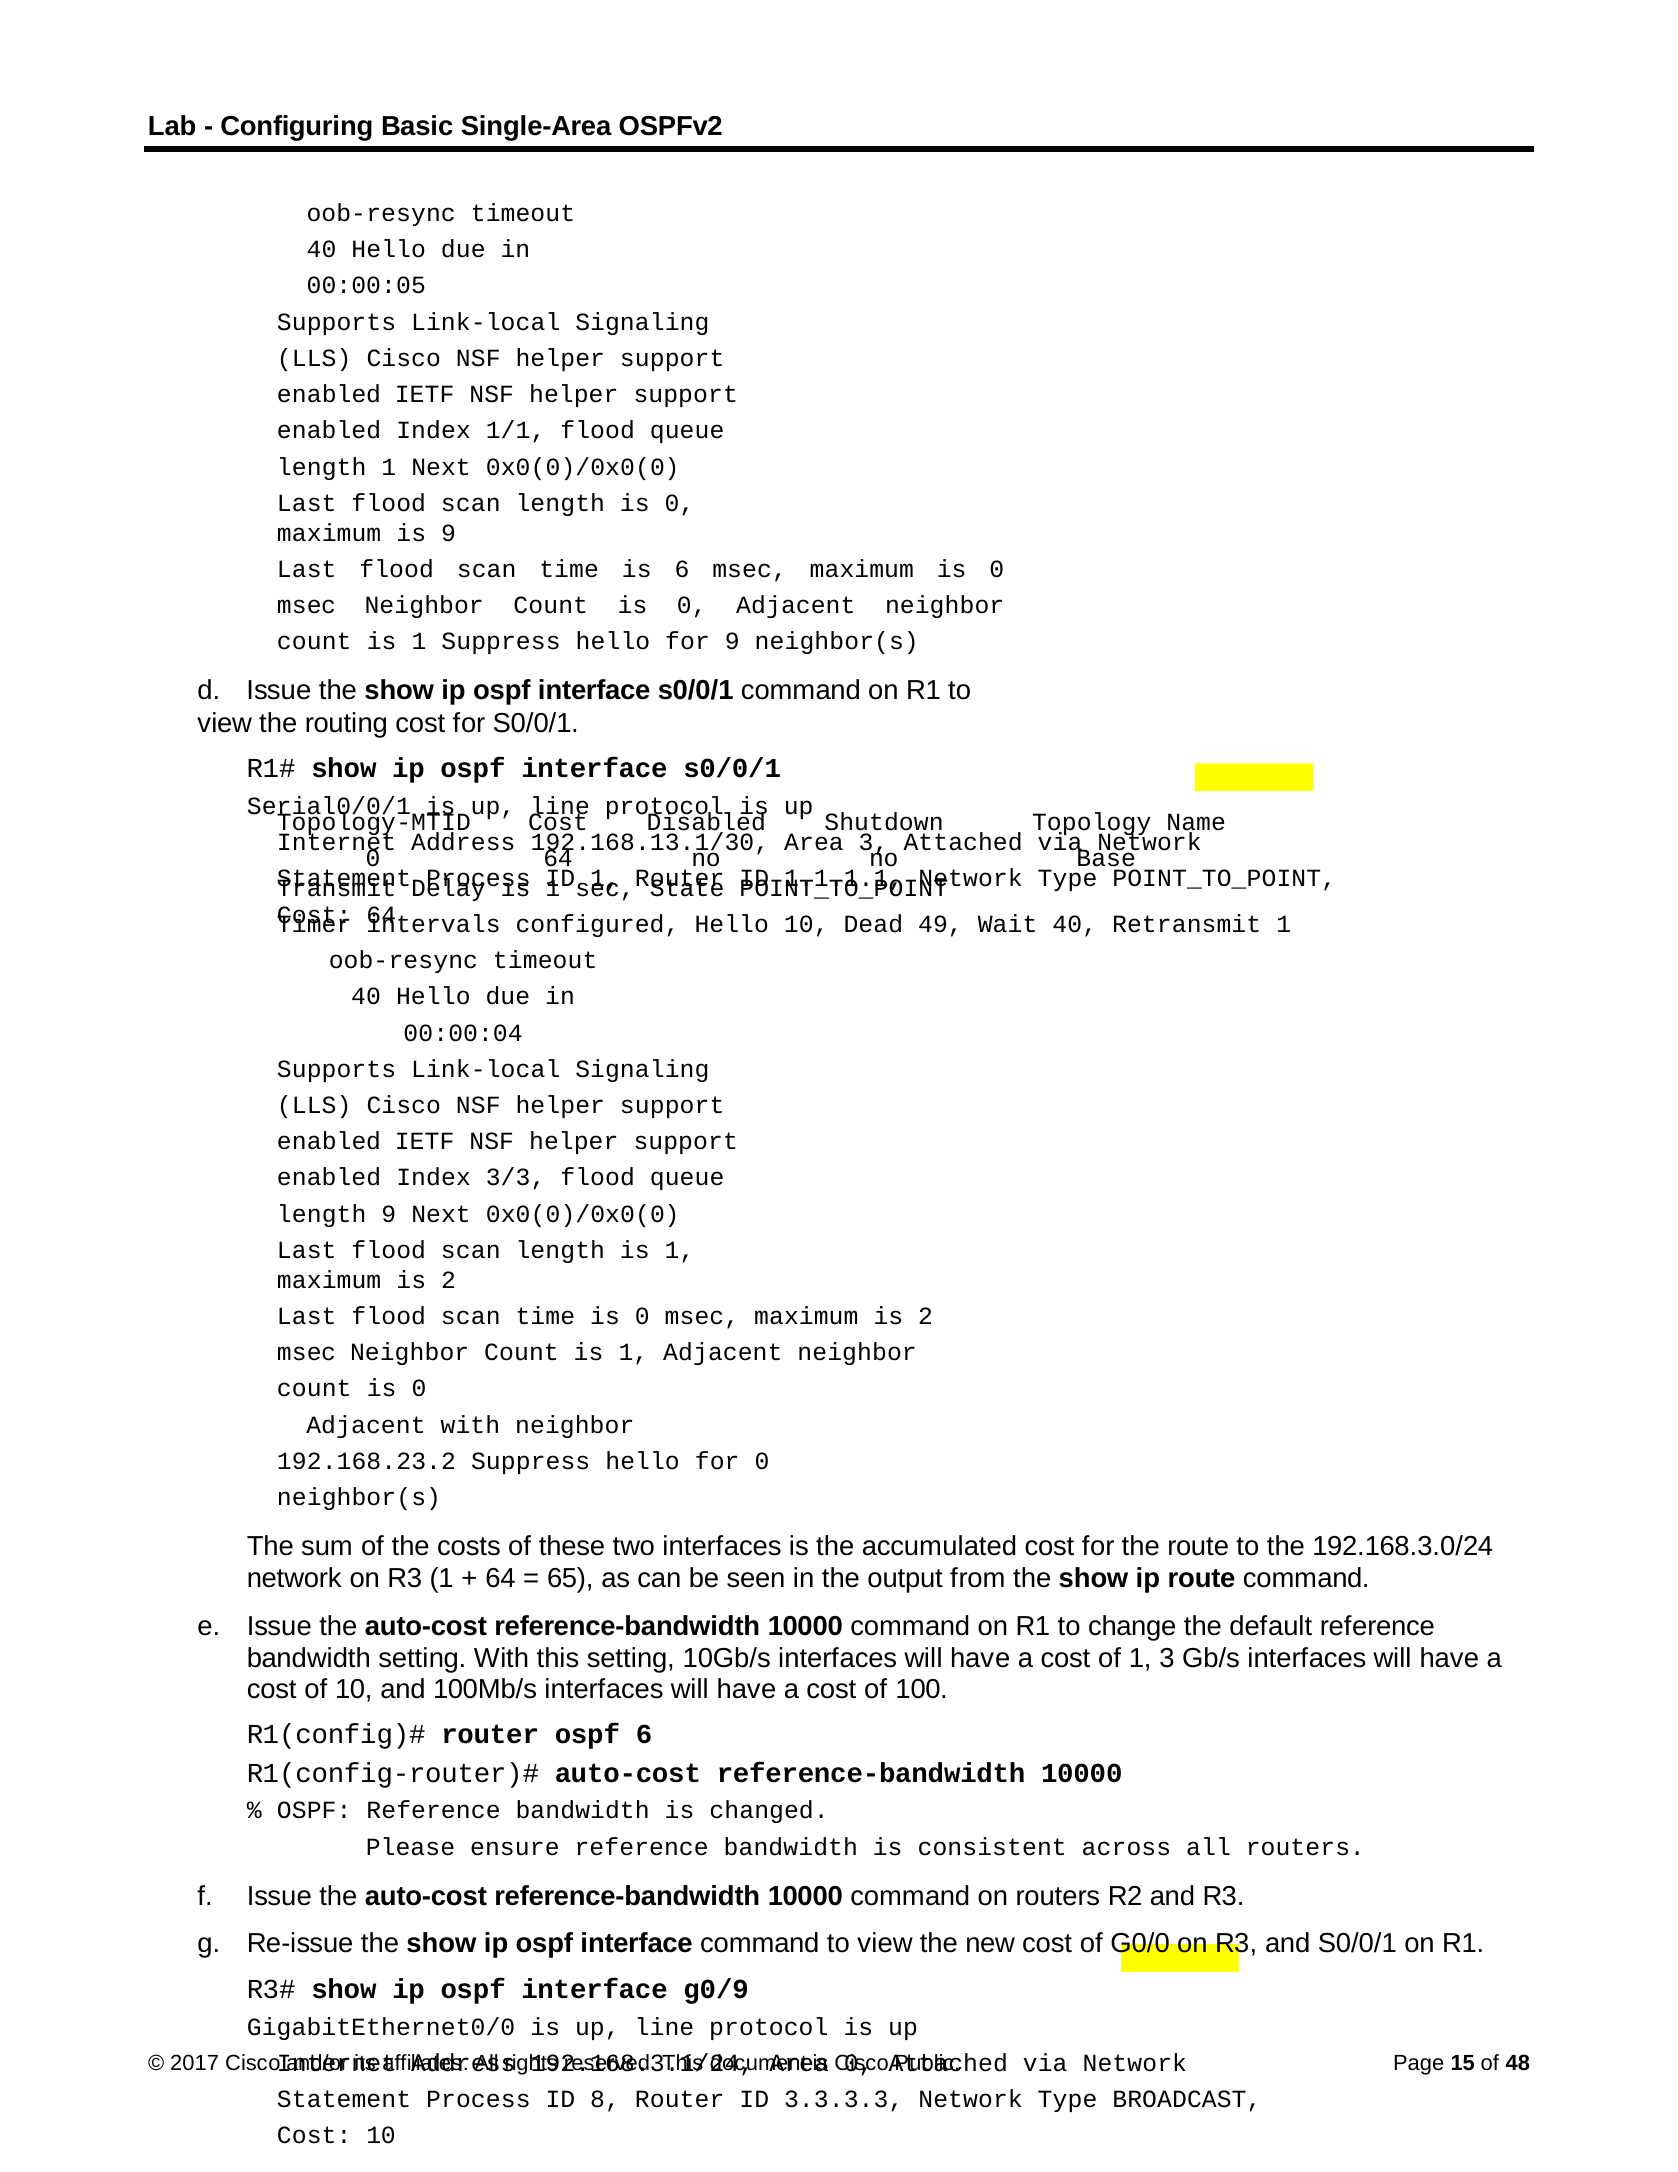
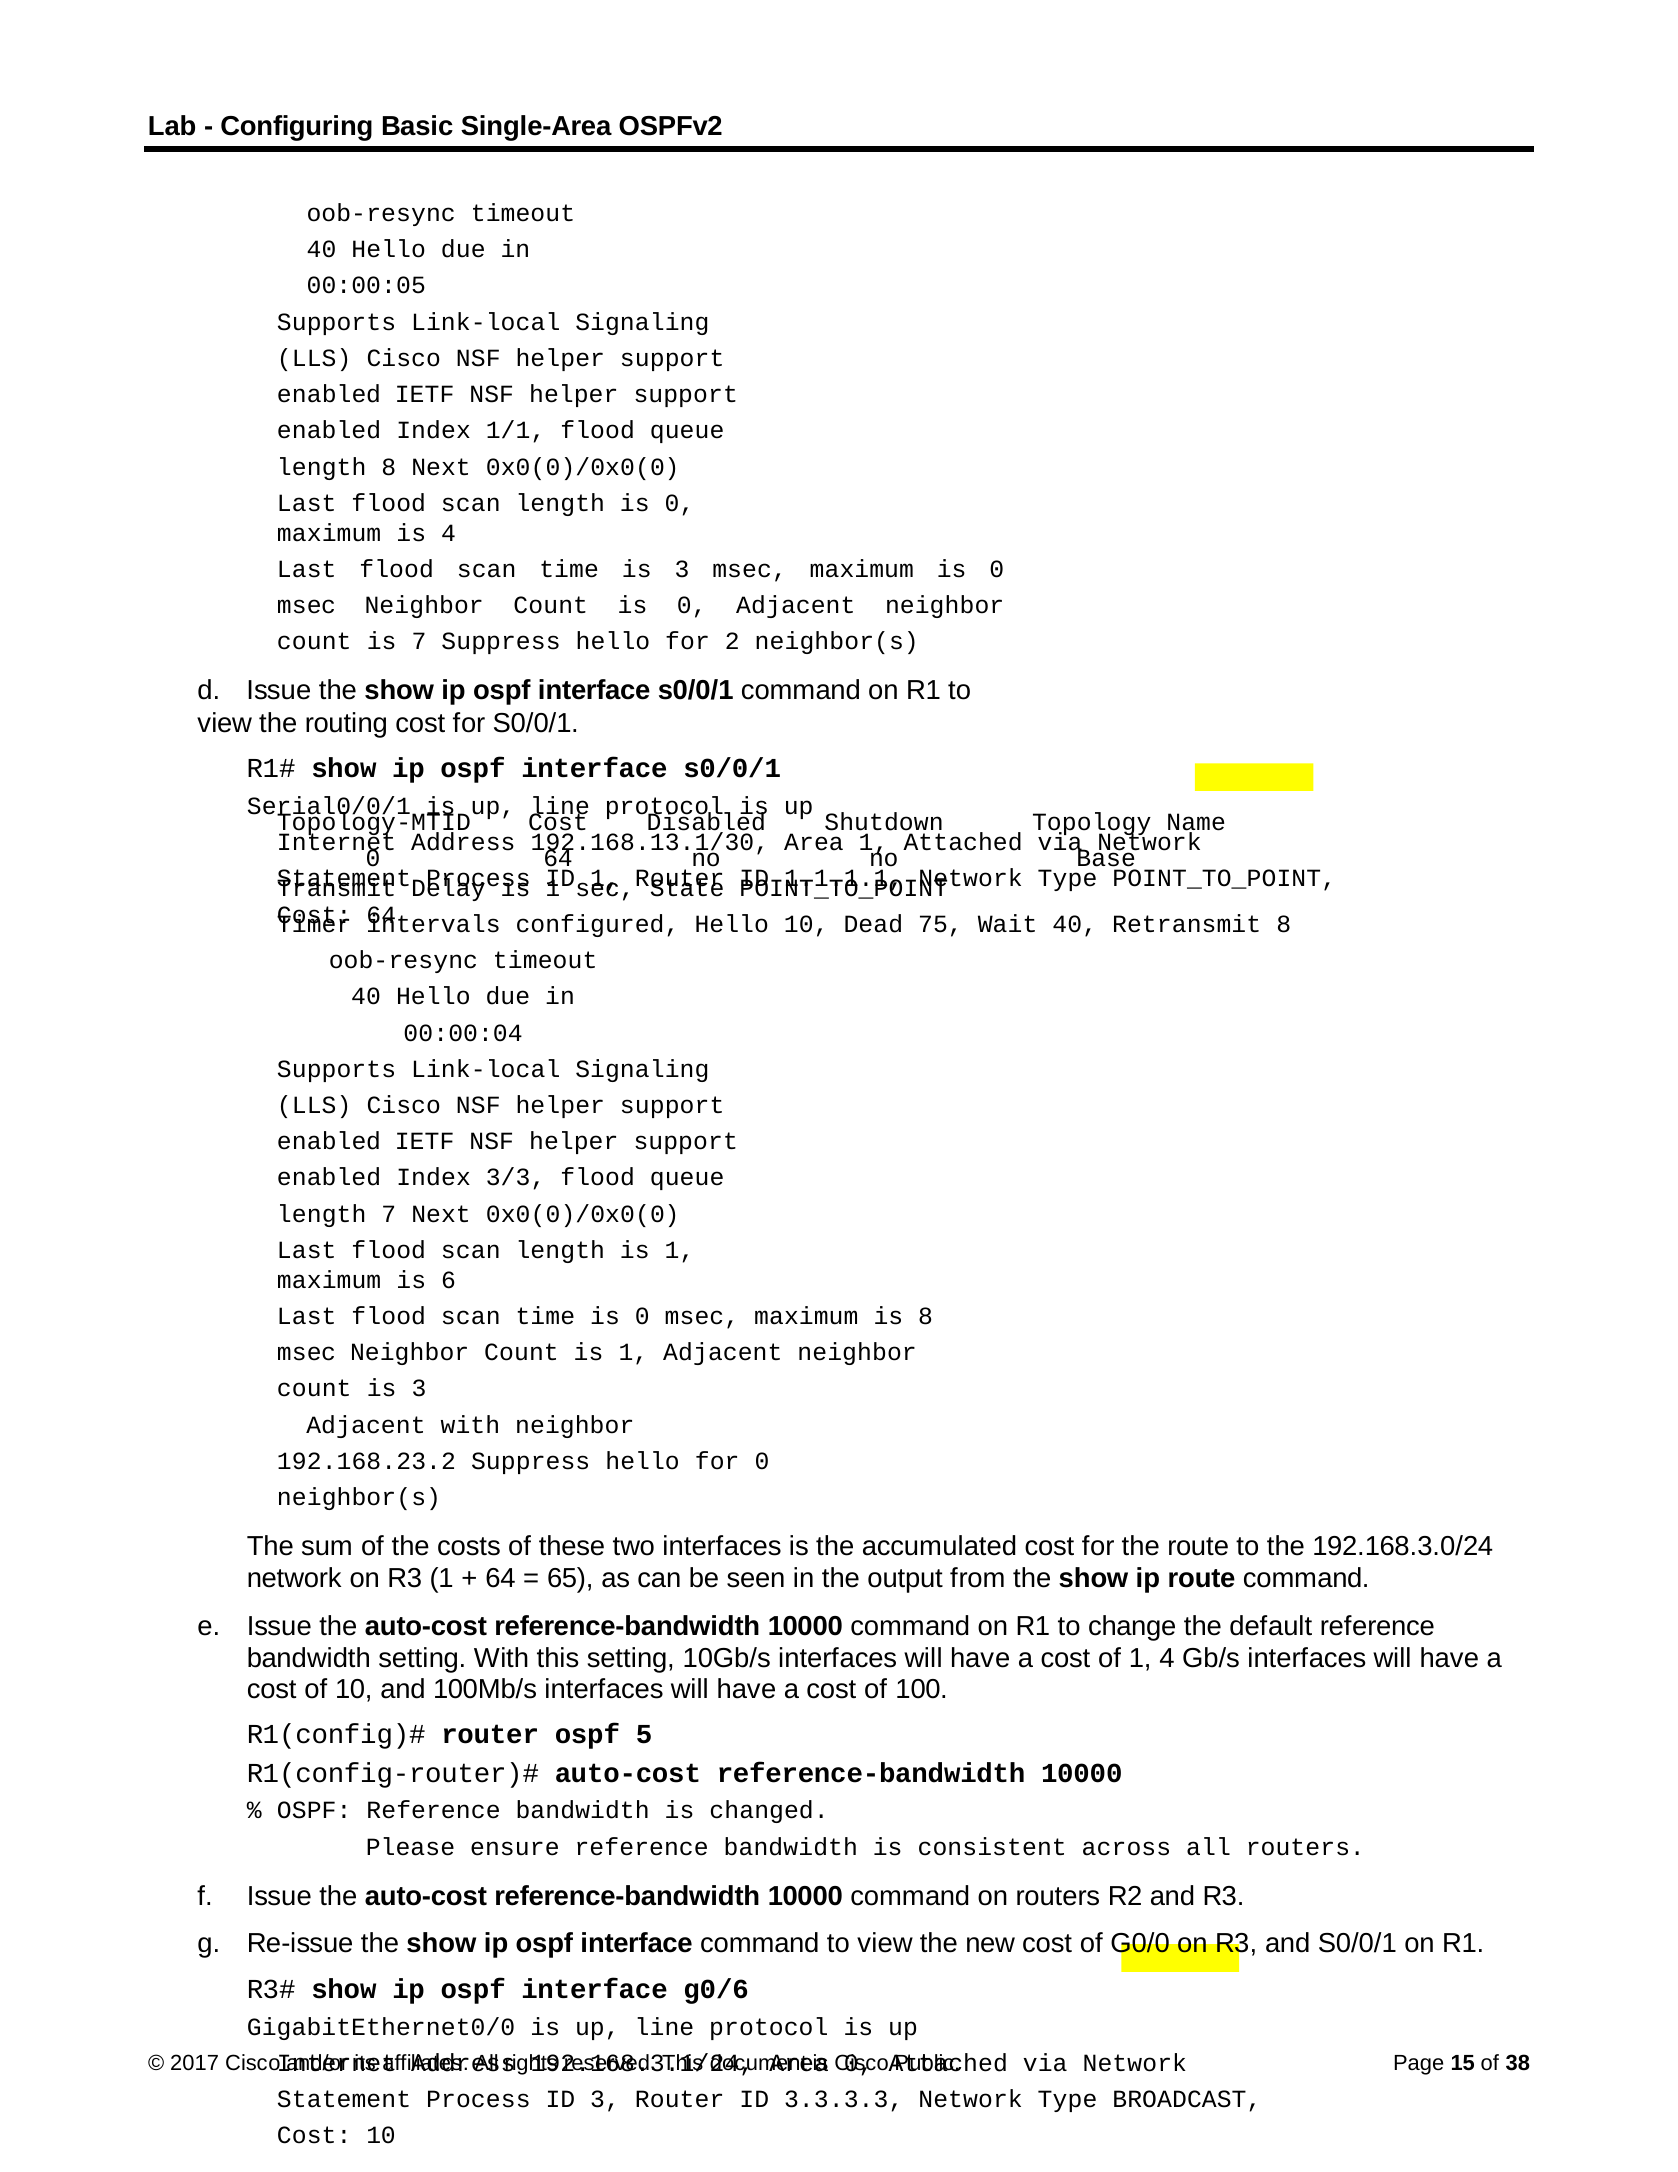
length 1: 1 -> 8 (389, 467)
is 9: 9 -> 4 (448, 533)
time is 6: 6 -> 3 (682, 569)
1: 1 -> 7 (419, 641)
for 9: 9 -> 2 (732, 641)
Area 3: 3 -> 1 (874, 842)
49: 49 -> 75 (940, 924)
Retransmit 1: 1 -> 8 (1284, 924)
length 9: 9 -> 7 (389, 1214)
2: 2 -> 6 (448, 1280)
msec maximum is 2: 2 -> 8 (926, 1316)
0: 0 -> 3 (419, 1388)
1 3: 3 -> 4 (1167, 1658)
ospf 6: 6 -> 5 (644, 1734)
g0/9: g0/9 -> g0/6 (716, 1989)
48: 48 -> 38 (1518, 2063)
ID 8: 8 -> 3 (605, 2099)
